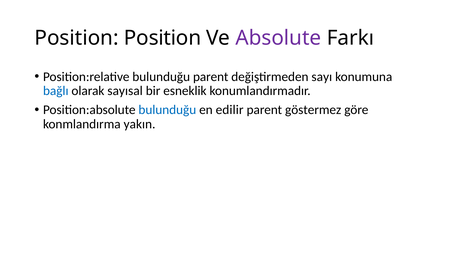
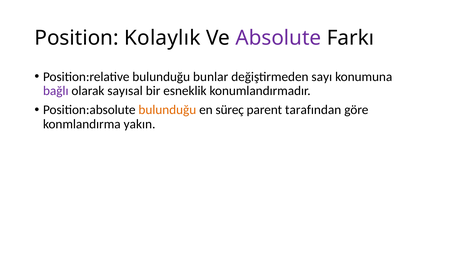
Position Position: Position -> Kolaylık (162, 38)
bulunduğu parent: parent -> bunlar (211, 77)
bağlı colour: blue -> purple (56, 91)
bulunduğu colour: blue -> orange (167, 110)
edilir: edilir -> süreç (230, 110)
göstermez: göstermez -> tarafından (313, 110)
